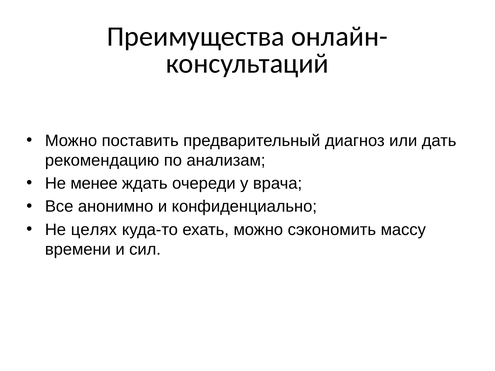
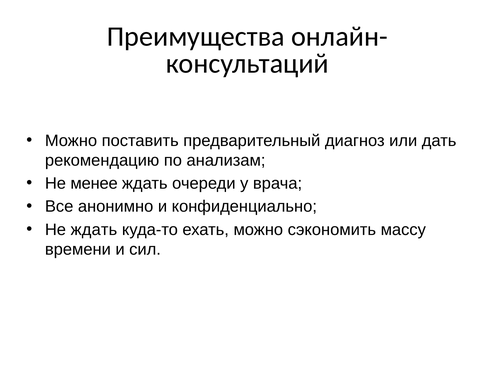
Не целях: целях -> ждать (94, 230)
